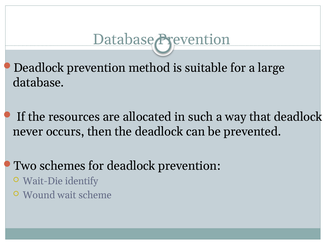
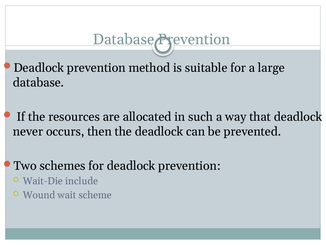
identify: identify -> include (82, 181)
